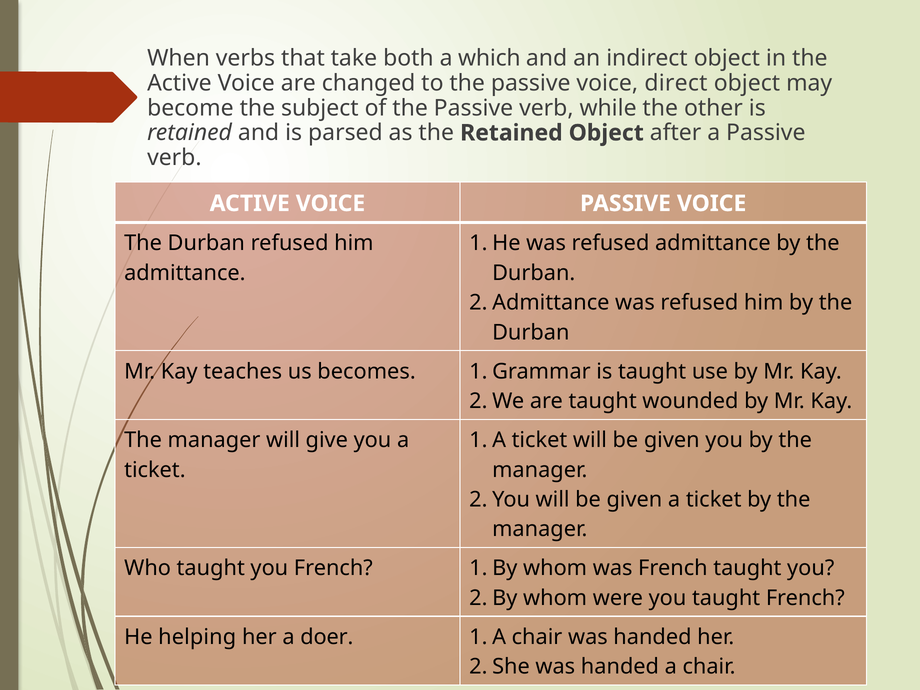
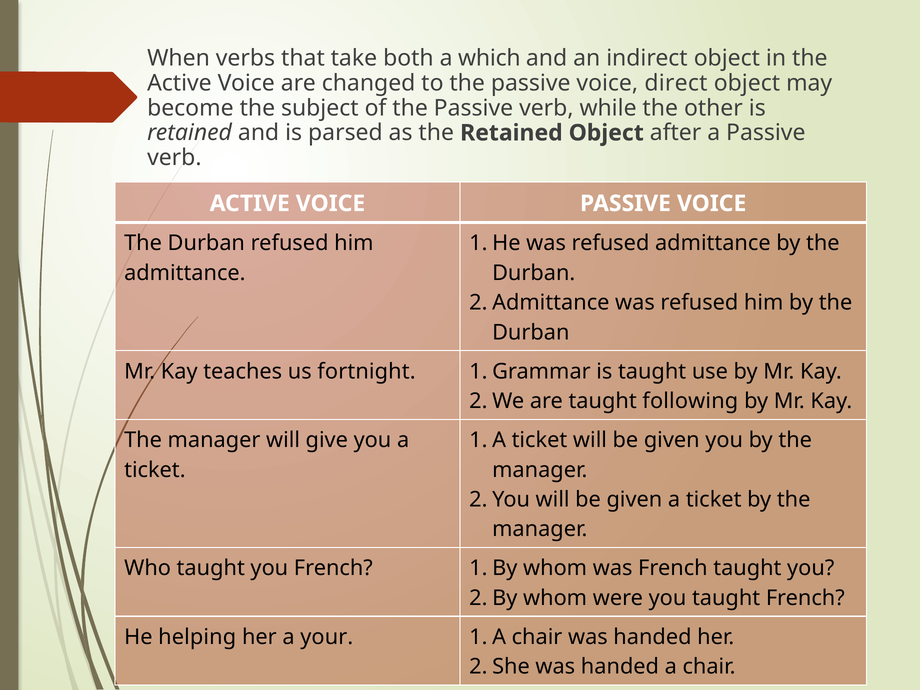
becomes: becomes -> fortnight (366, 371)
wounded: wounded -> following (690, 401)
doer: doer -> your (327, 637)
